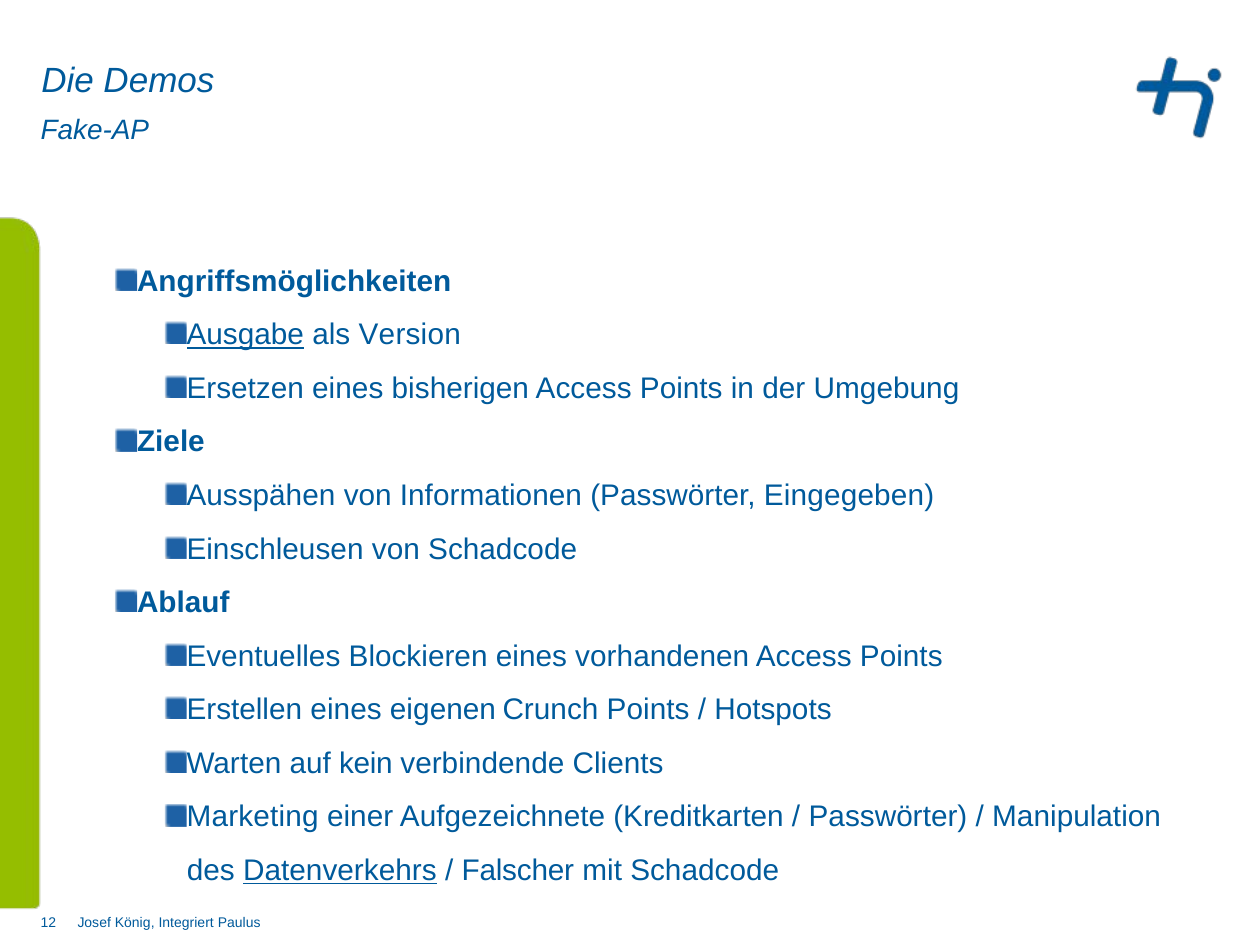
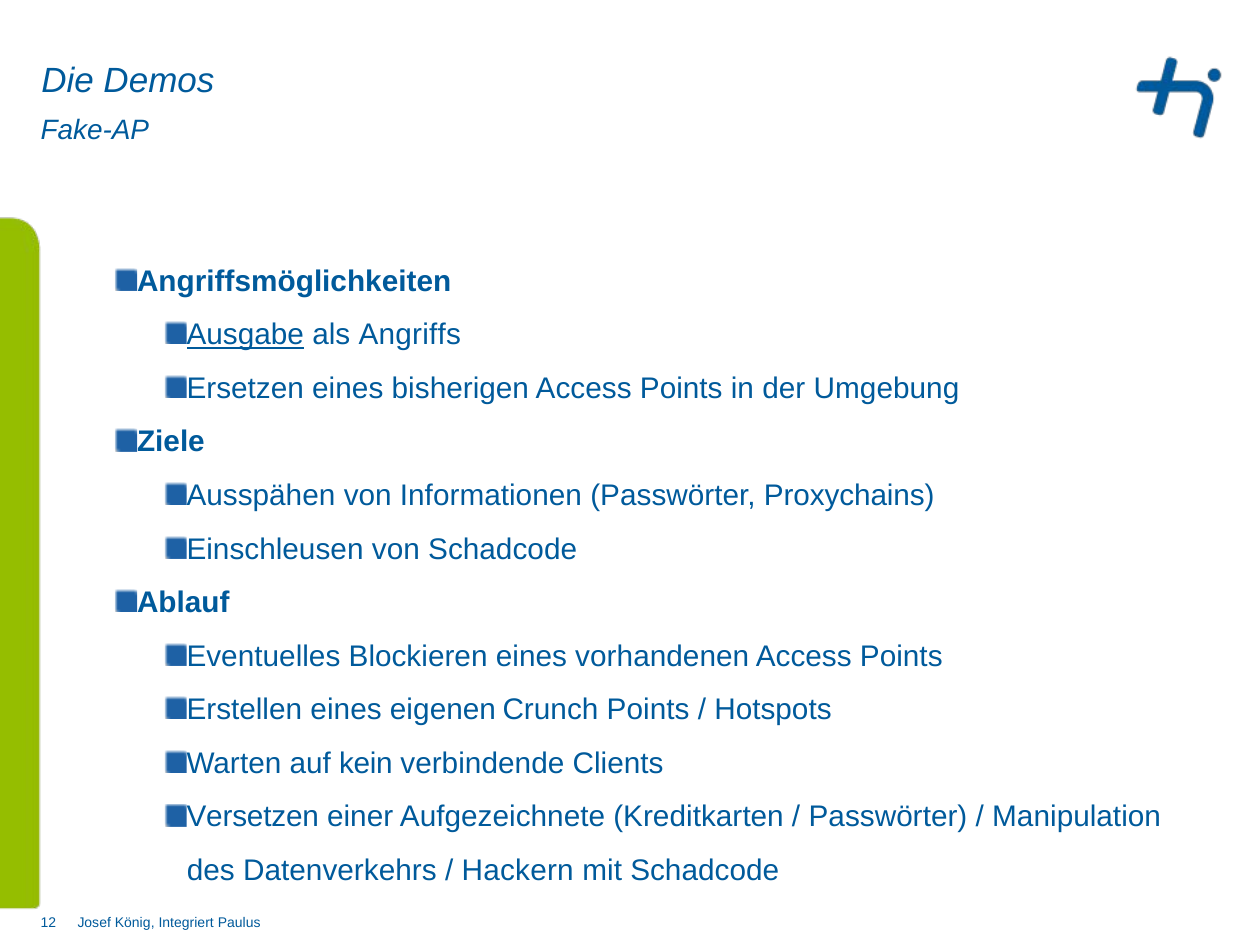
Version: Version -> Angriffs (410, 335)
Eingegeben: Eingegeben -> Proxychains (849, 495)
Marketing: Marketing -> Versetzen (253, 816)
Datenverkehrs underline: present -> none (340, 870)
Falscher: Falscher -> Hackern (518, 870)
